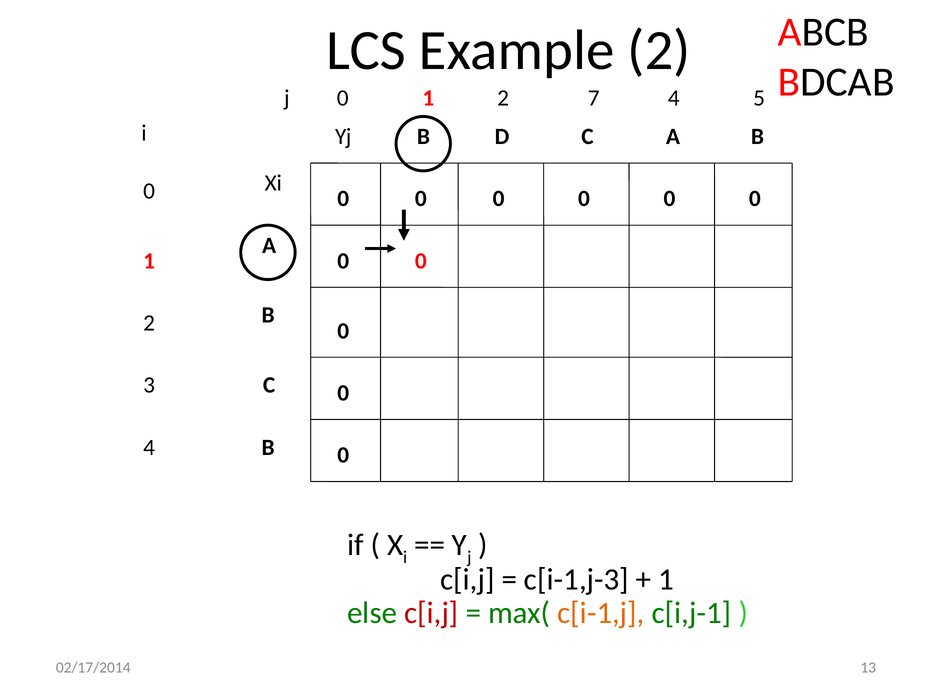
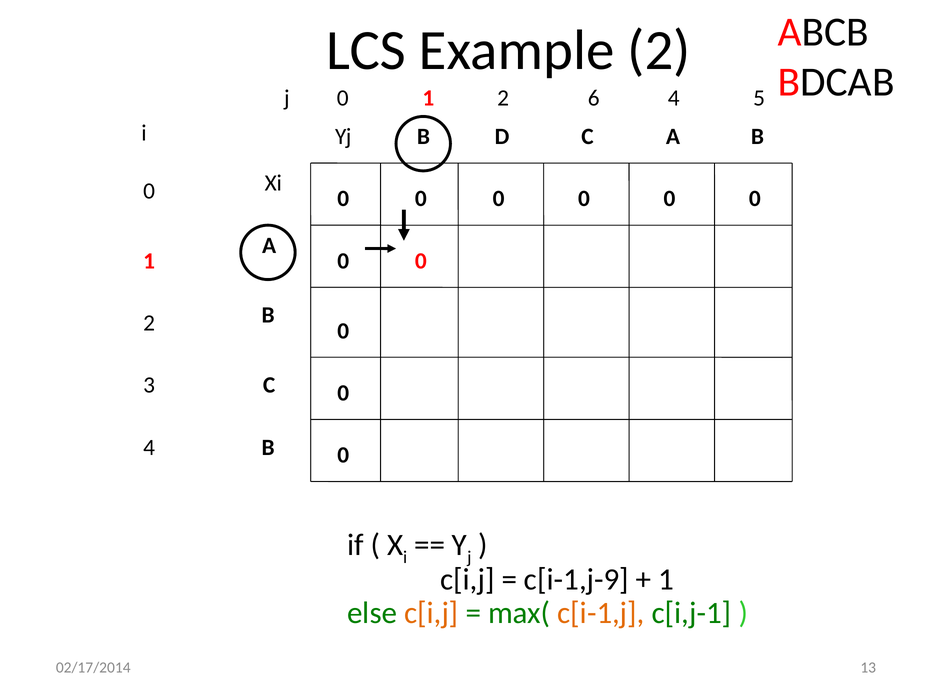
7: 7 -> 6 (594, 98)
c[i-1,j-3: c[i-1,j-3 -> c[i-1,j-9 (576, 580)
c[i,j colour: red -> orange (431, 613)
